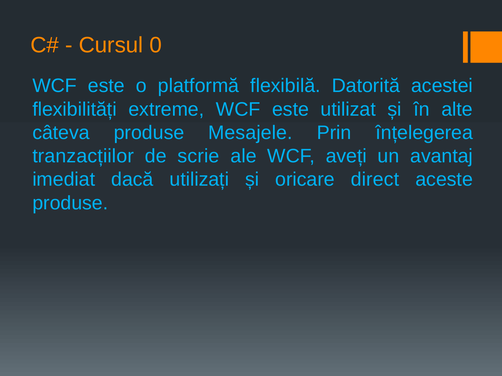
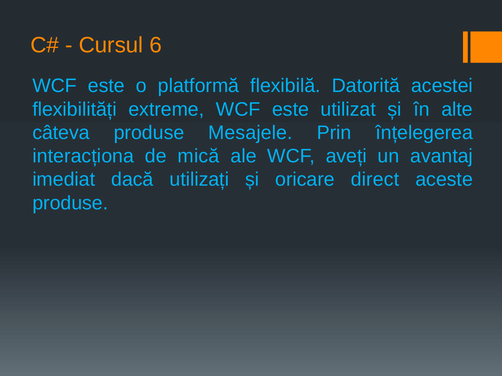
0: 0 -> 6 (156, 45)
tranzacțiilor: tranzacțiilor -> interacționa (83, 156)
scrie: scrie -> mică (198, 156)
